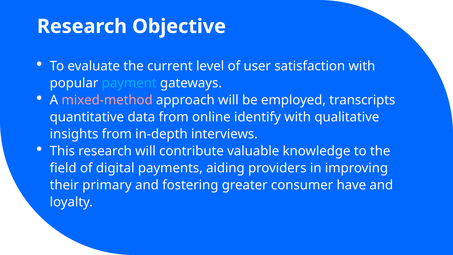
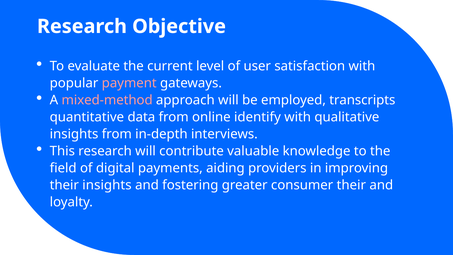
payment colour: light blue -> pink (129, 83)
their primary: primary -> insights (107, 185)
consumer have: have -> their (351, 185)
